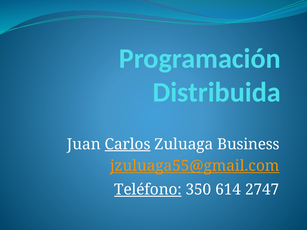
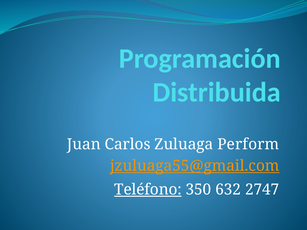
Carlos underline: present -> none (128, 144)
Business: Business -> Perform (248, 144)
614: 614 -> 632 (228, 190)
